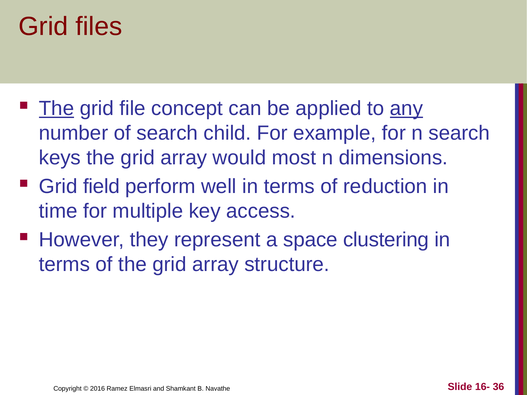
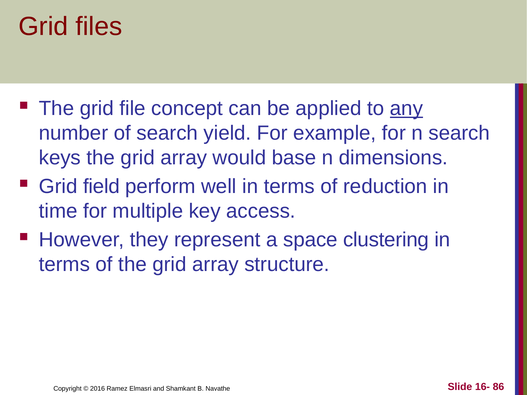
The underline: present -> none (56, 109)
child: child -> yield (227, 133)
most: most -> base (294, 158)
36: 36 -> 86 (498, 387)
